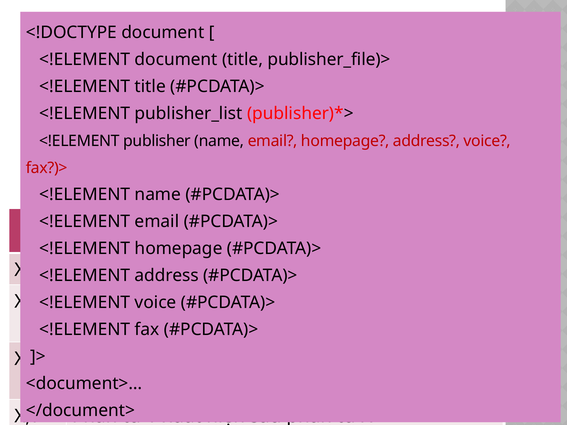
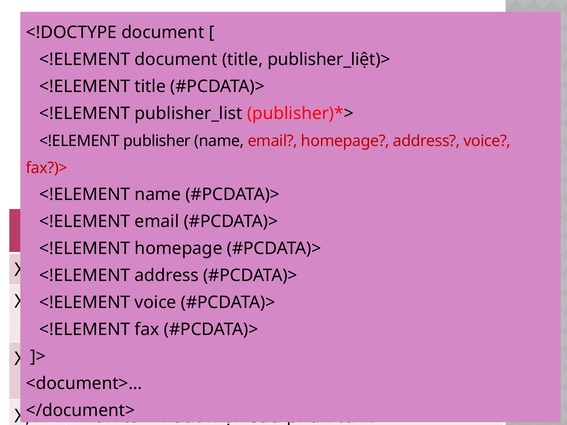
publisher_file)>: publisher_file)> -> publisher_liệt)> (329, 59)
